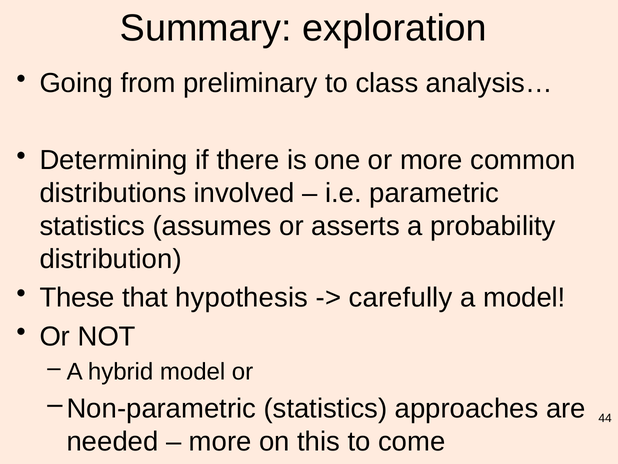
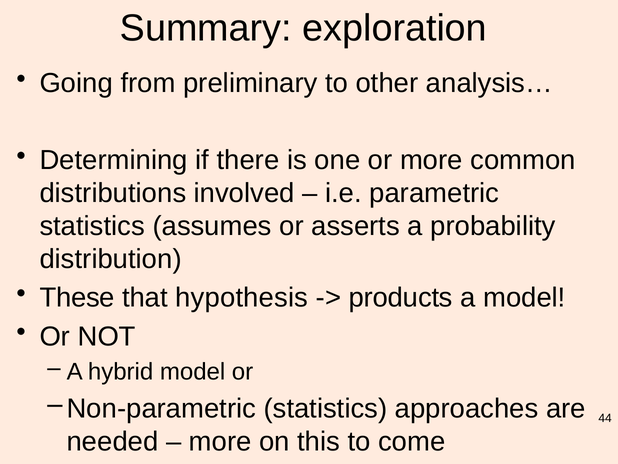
class: class -> other (387, 83)
carefully: carefully -> products (401, 298)
